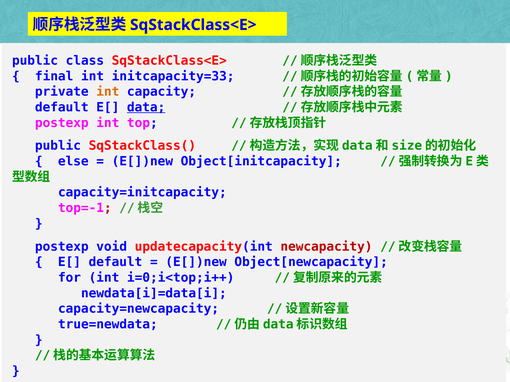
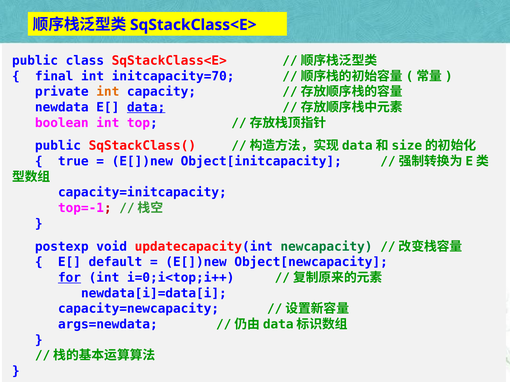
initcapacity=33: initcapacity=33 -> initcapacity=70 (173, 76)
default: default -> newdata (62, 107)
postexp: postexp -> boolean (62, 123)
else: else -> true (73, 162)
newcapacity colour: red -> green (326, 247)
for underline: none -> present (70, 278)
true=newdata: true=newdata -> args=newdata (108, 325)
